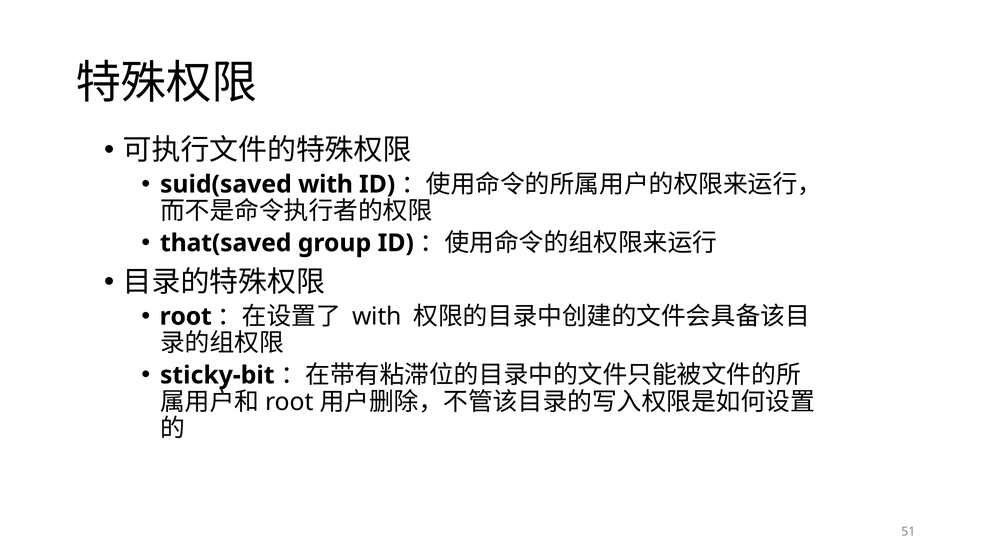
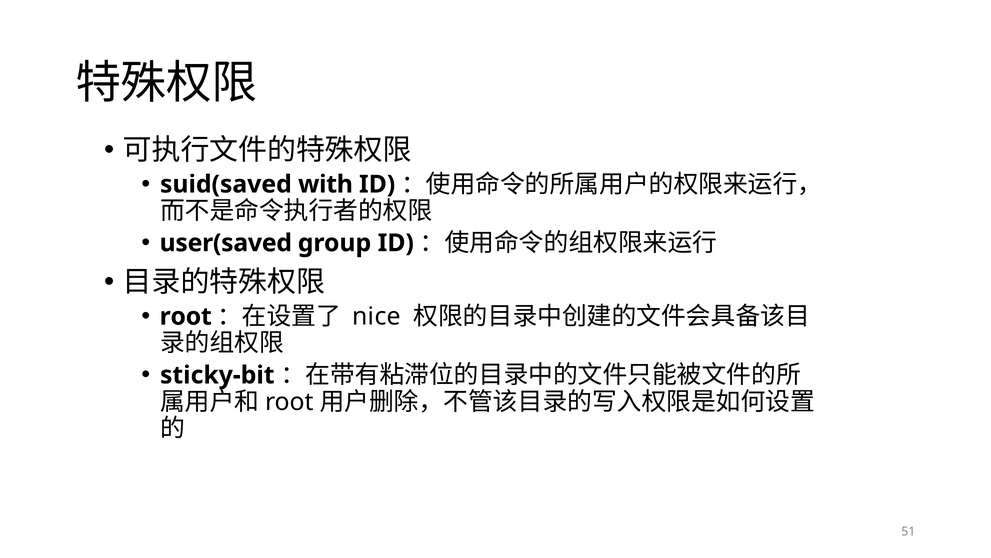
that(saved: that(saved -> user(saved (226, 243)
with: with -> nice (377, 316)
